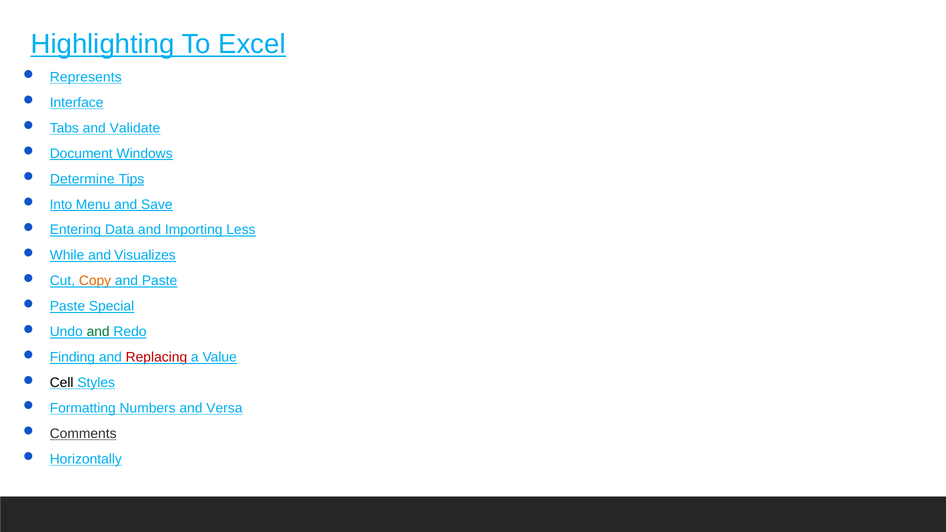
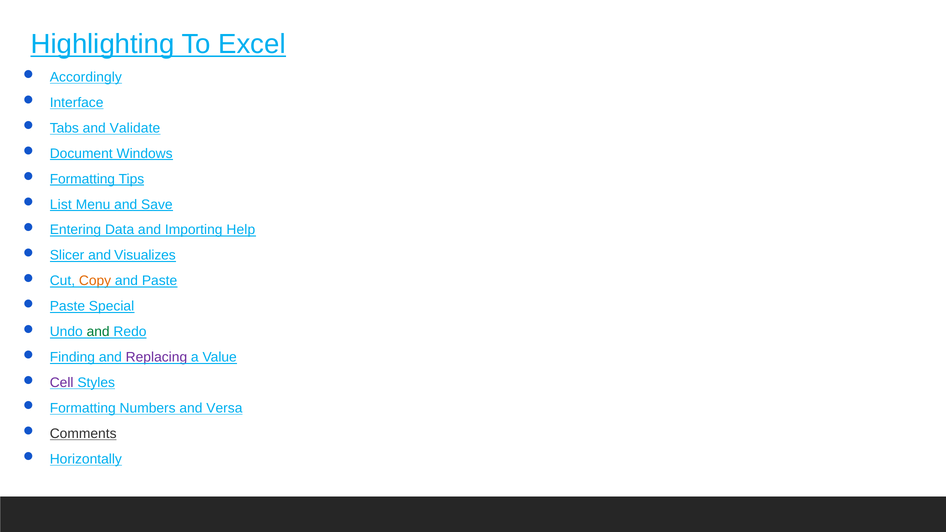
Represents: Represents -> Accordingly (86, 77)
Determine: Determine -> Formatting (82, 179)
Into: Into -> List (61, 204)
Less: Less -> Help (241, 230)
While: While -> Slicer (67, 255)
Replacing colour: red -> purple (156, 357)
Cell colour: black -> purple (62, 383)
